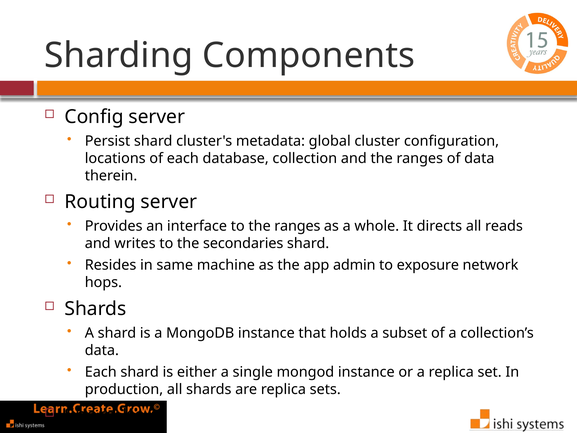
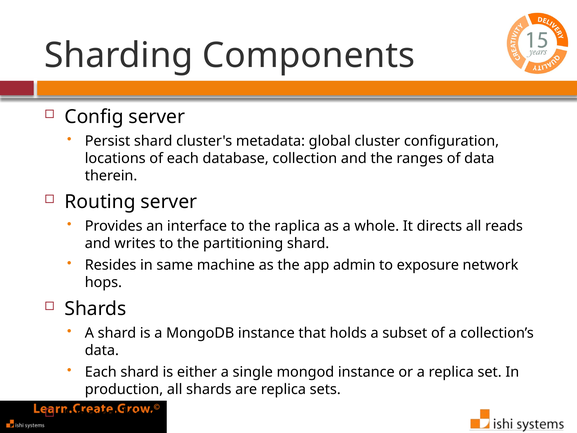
to the ranges: ranges -> raplica (297, 226)
secondaries: secondaries -> partitioning (243, 243)
